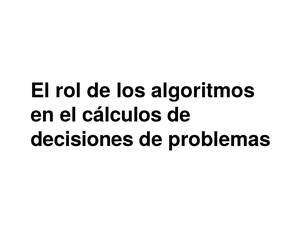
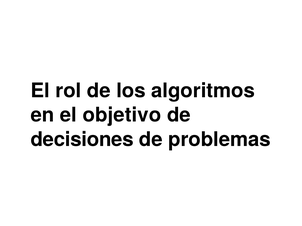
cálculos: cálculos -> objetivo (122, 115)
